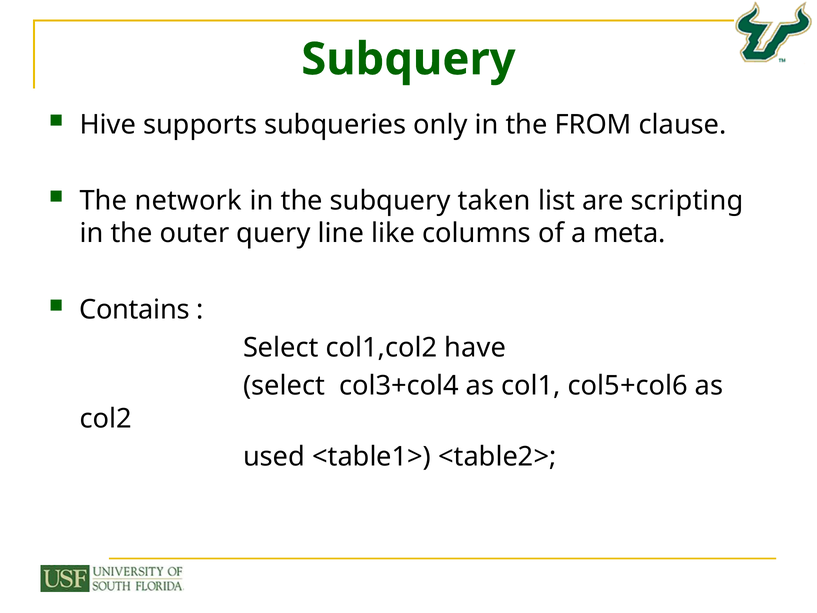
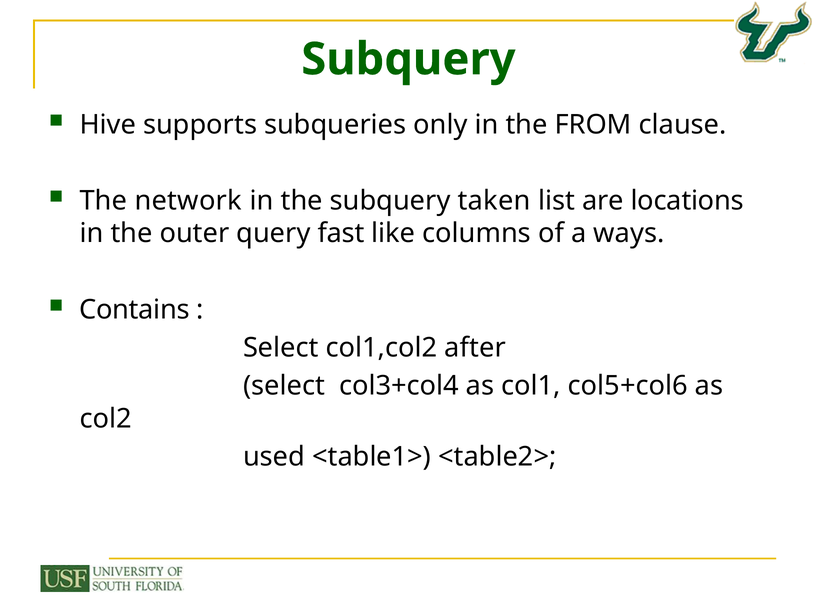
scripting: scripting -> locations (687, 201)
line: line -> fast (341, 233)
meta: meta -> ways (629, 233)
have: have -> after (475, 348)
